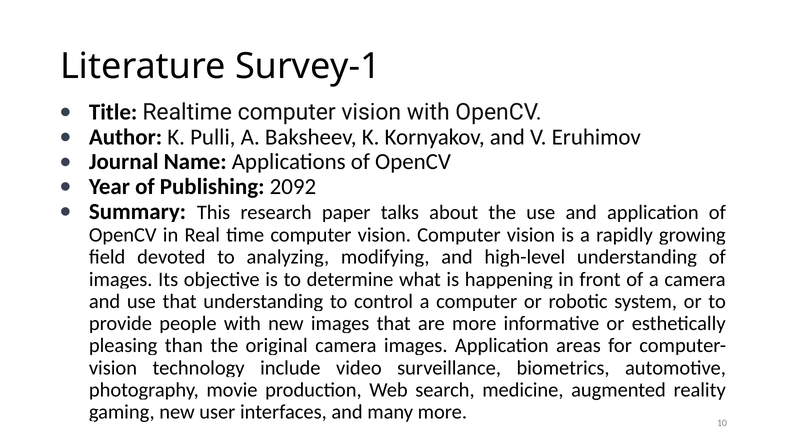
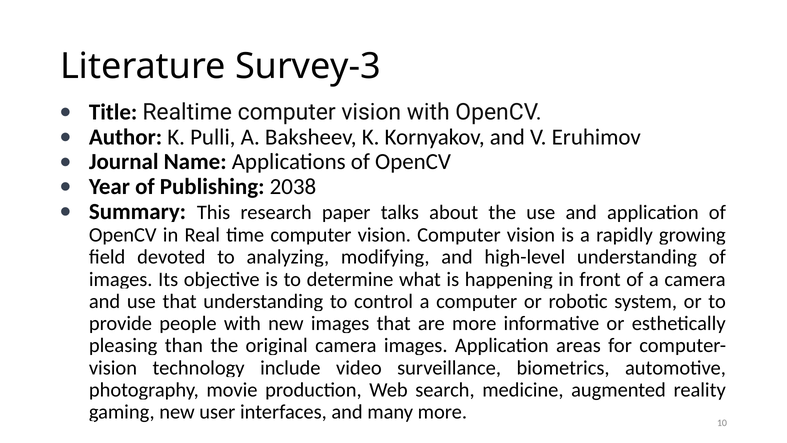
Survey-1: Survey-1 -> Survey-3 (308, 66)
2092: 2092 -> 2038 (293, 187)
